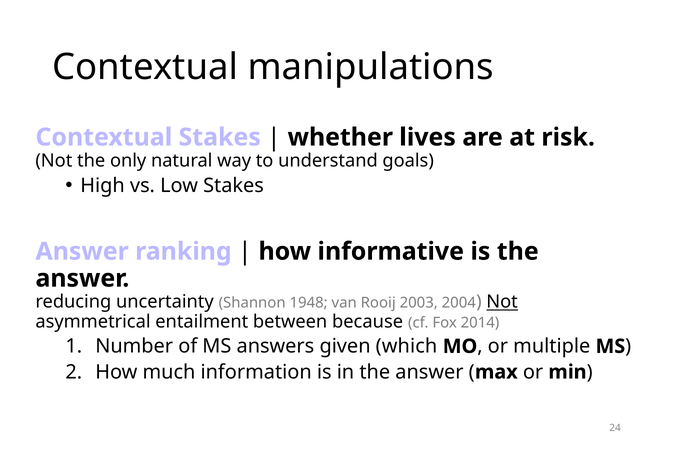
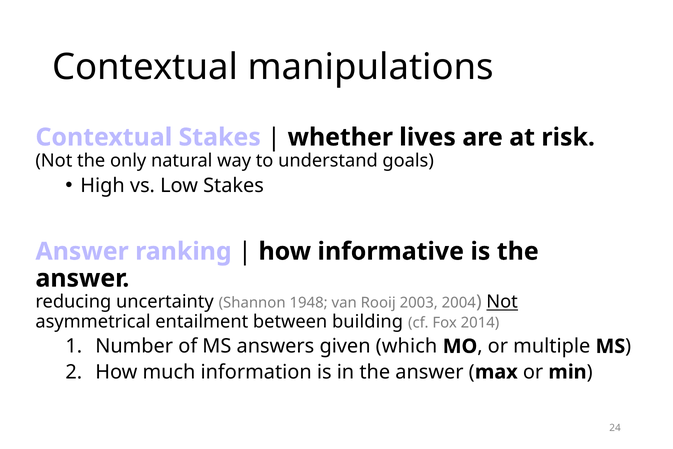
because: because -> building (368, 321)
